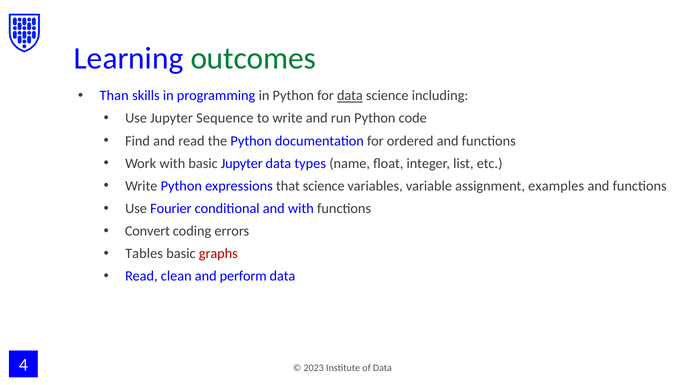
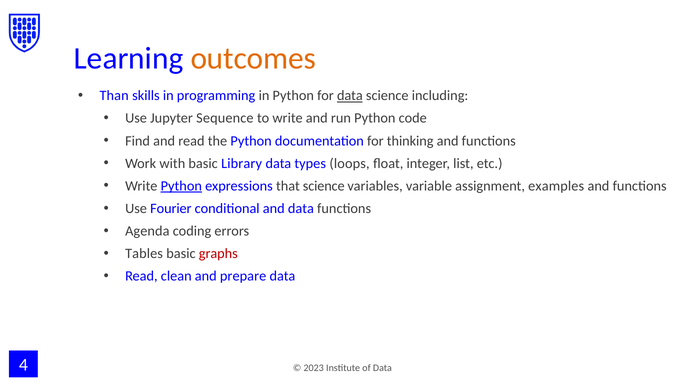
outcomes colour: green -> orange (253, 59)
ordered: ordered -> thinking (410, 141)
basic Jupyter: Jupyter -> Library (242, 163)
name: name -> loops (350, 163)
Python underline: none -> present (181, 186)
and with: with -> data (301, 209)
Convert: Convert -> Agenda (147, 231)
perform: perform -> prepare (243, 276)
